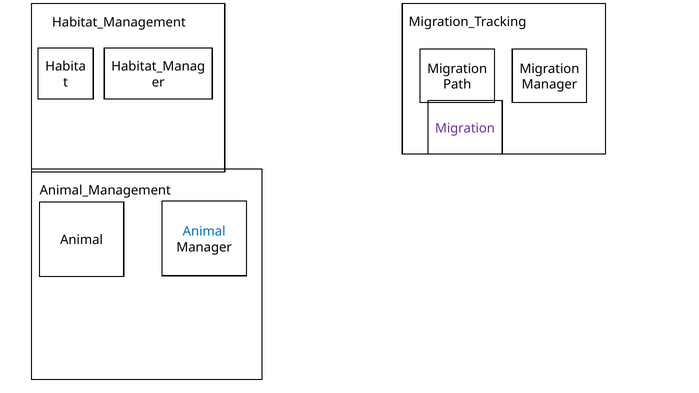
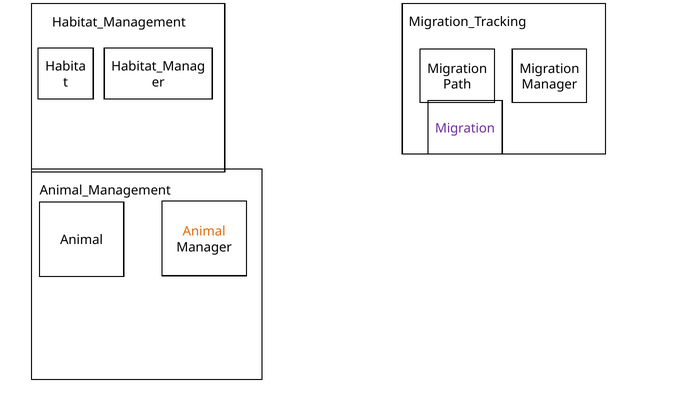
Animal colour: blue -> orange (204, 232)
